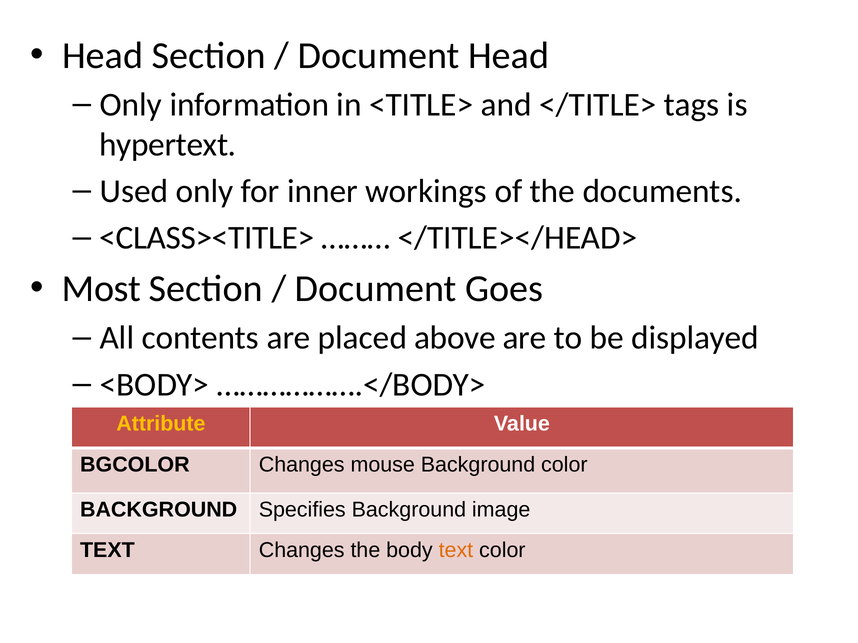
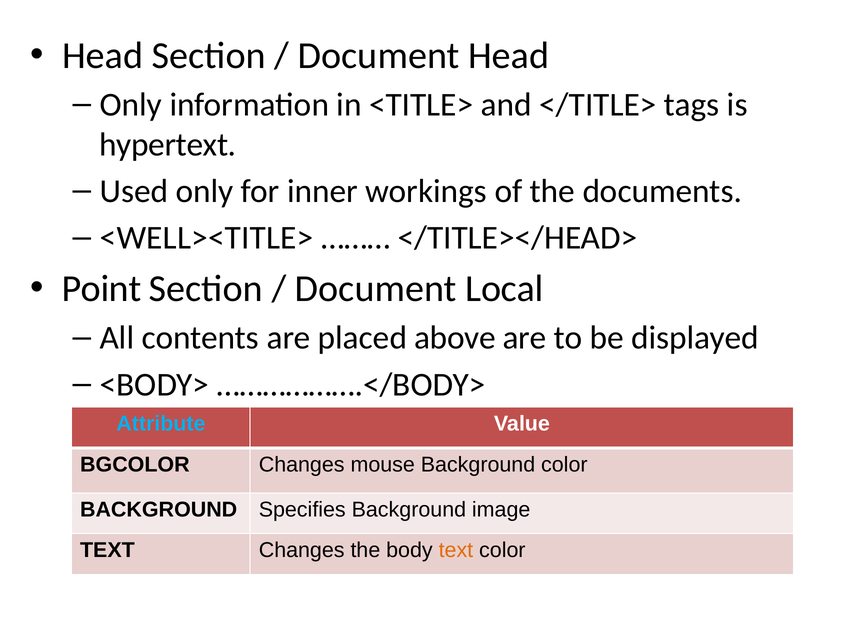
<CLASS><TITLE>: <CLASS><TITLE> -> <WELL><TITLE> (207, 238)
Most: Most -> Point (101, 289)
Goes: Goes -> Local (504, 289)
Attribute colour: yellow -> light blue (161, 424)
